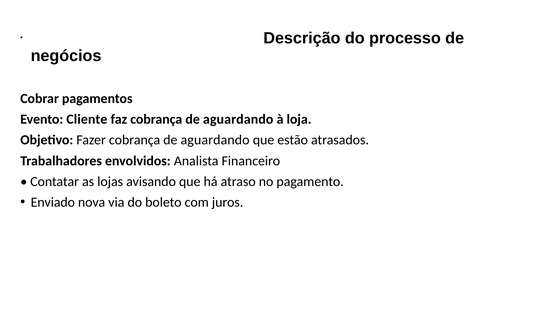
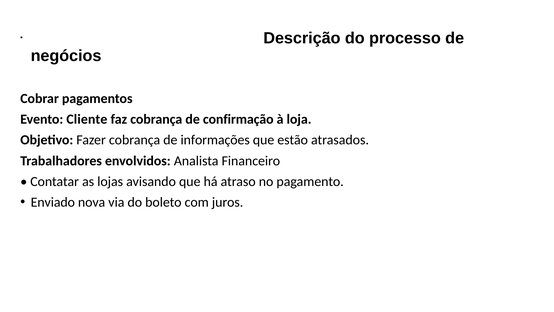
faz cobrança de aguardando: aguardando -> confirmação (238, 119)
Fazer cobrança de aguardando: aguardando -> informações (215, 140)
